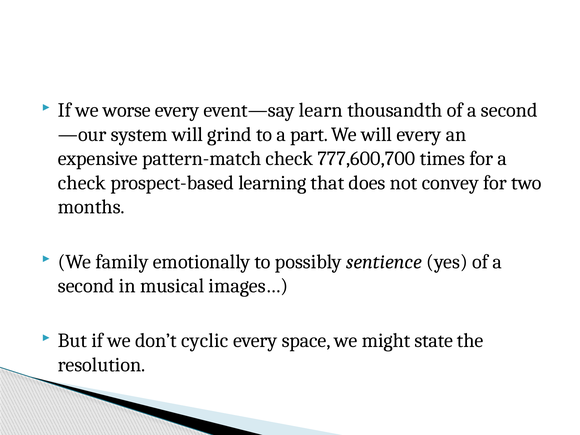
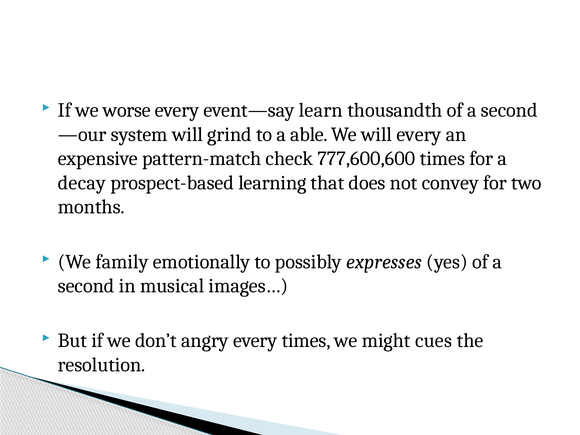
part: part -> able (309, 134)
777,600,700: 777,600,700 -> 777,600,600 (366, 159)
check: check -> decay (82, 183)
sentience: sentience -> expresses (384, 262)
cyclic: cyclic -> angry (205, 341)
every space: space -> times (306, 341)
state: state -> cues (433, 341)
